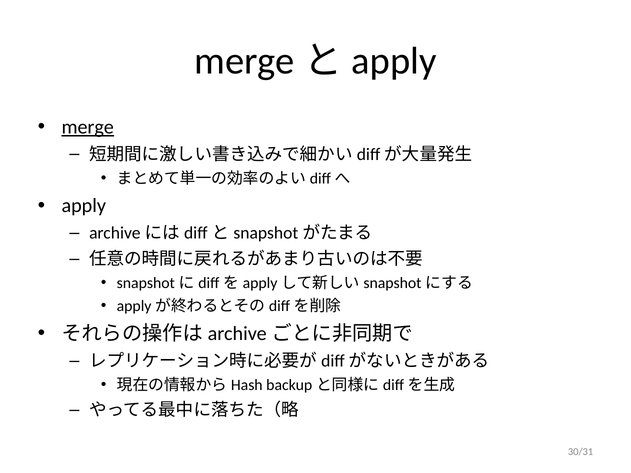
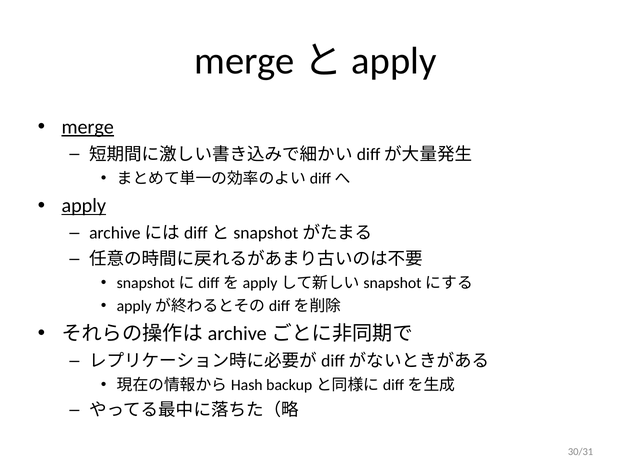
apply underline: none -> present (84, 206)
